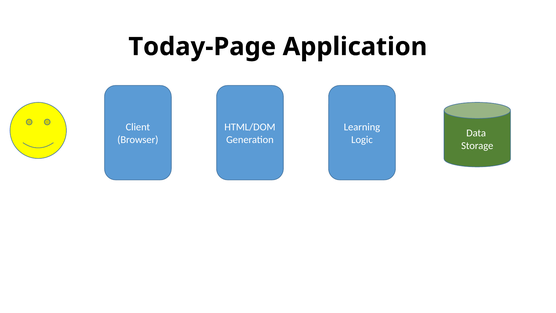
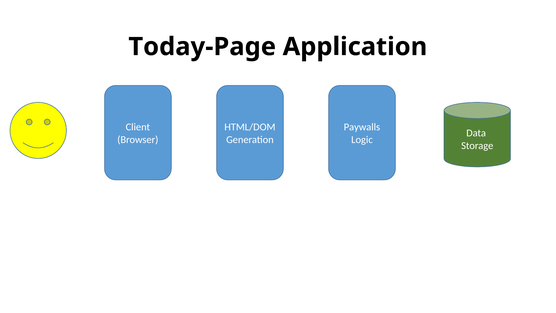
Learning: Learning -> Paywalls (362, 127)
